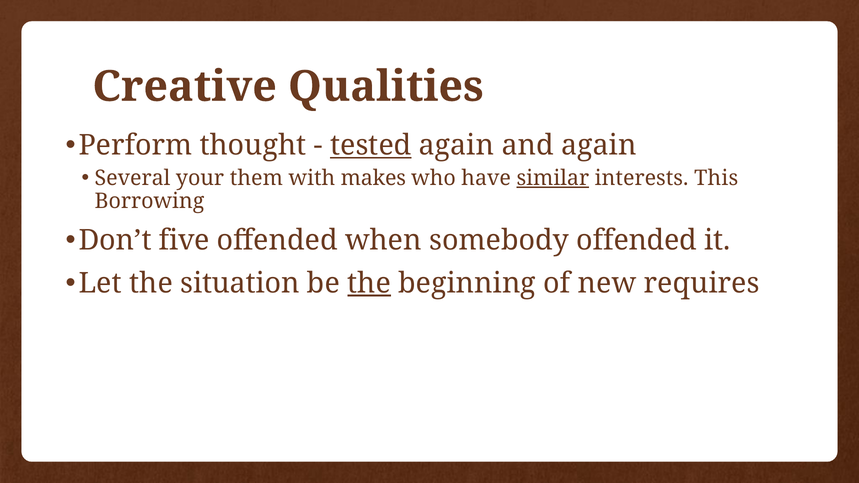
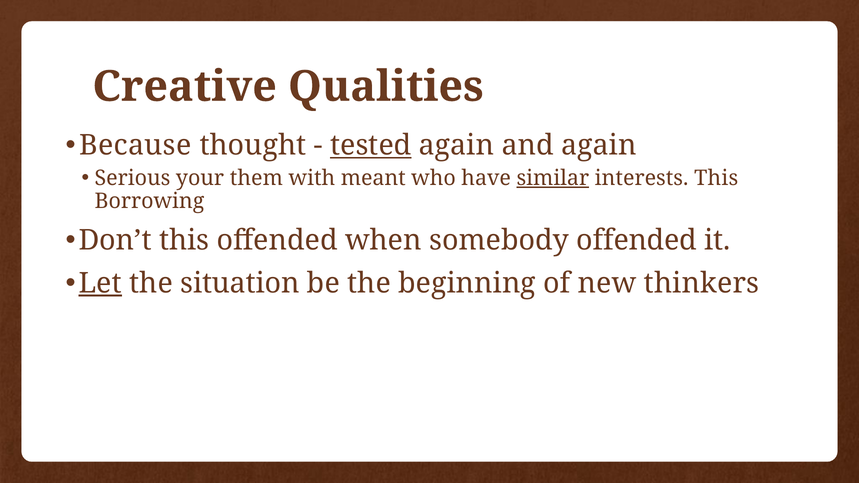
Perform: Perform -> Because (135, 146)
Several: Several -> Serious (132, 178)
makes: makes -> meant (373, 178)
Don’t five: five -> this (184, 240)
Let underline: none -> present (100, 283)
the underline: present -> none (369, 283)
requires: requires -> thinkers (702, 283)
